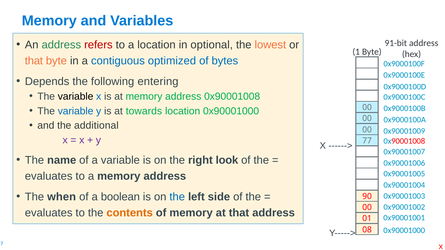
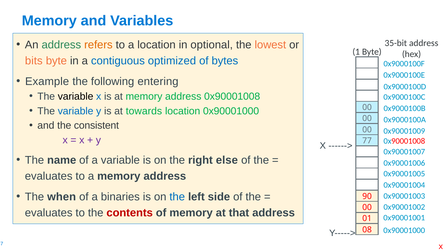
refers colour: red -> orange (98, 45)
91-bit: 91-bit -> 35-bit (396, 43)
that: that -> bits (34, 61)
Depends: Depends -> Example (47, 82)
additional: additional -> consistent (96, 126)
look: look -> else (227, 160)
boolean: boolean -> binaries (120, 197)
contents colour: orange -> red (130, 213)
